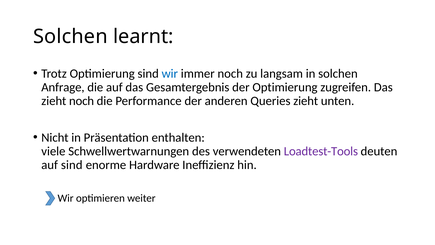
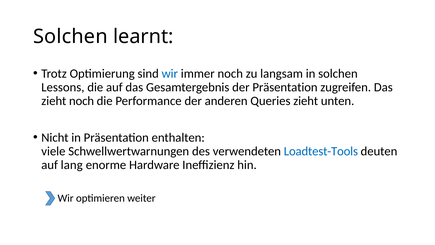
Anfrage: Anfrage -> Lessons (63, 87)
der Optimierung: Optimierung -> Präsentation (285, 87)
Loadtest-Tools colour: purple -> blue (321, 151)
auf sind: sind -> lang (72, 165)
